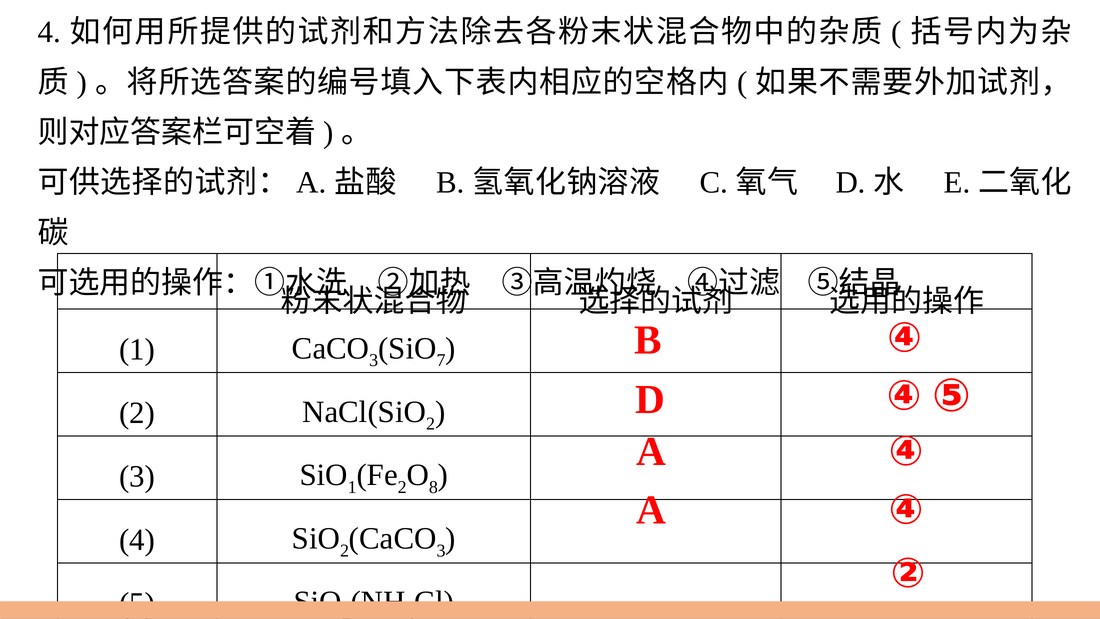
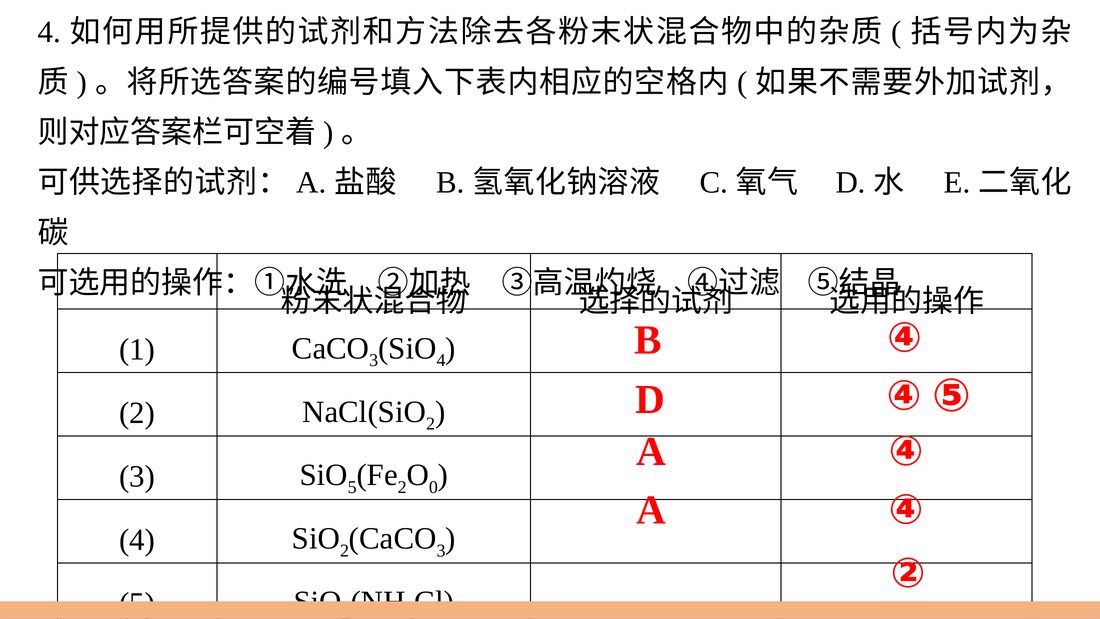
7: 7 -> 4 (441, 360)
1: 1 -> 5 (352, 487)
8: 8 -> 0 (433, 487)
